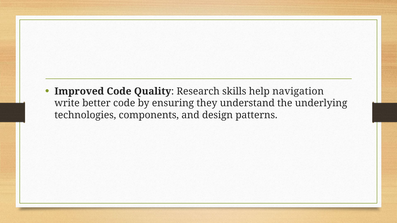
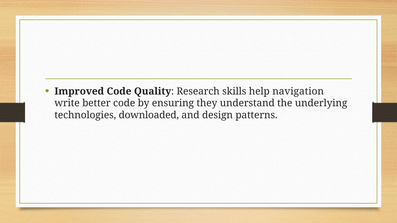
components: components -> downloaded (149, 115)
